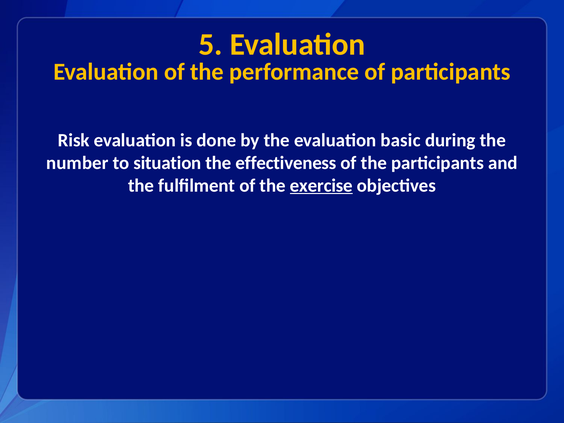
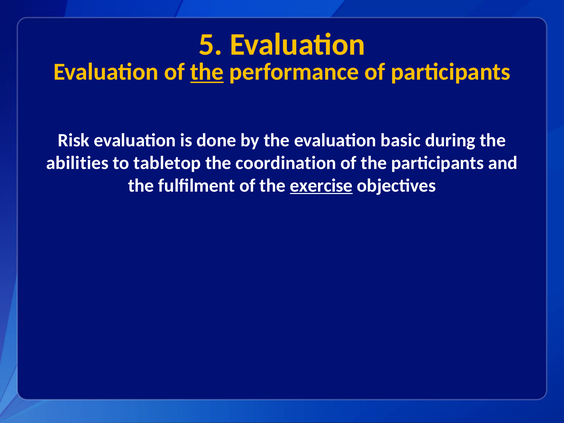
the underline: none -> present (207, 72)
number: number -> abilities (77, 163)
situation: situation -> tabletop (167, 163)
effectiveness: effectiveness -> coordination (286, 163)
